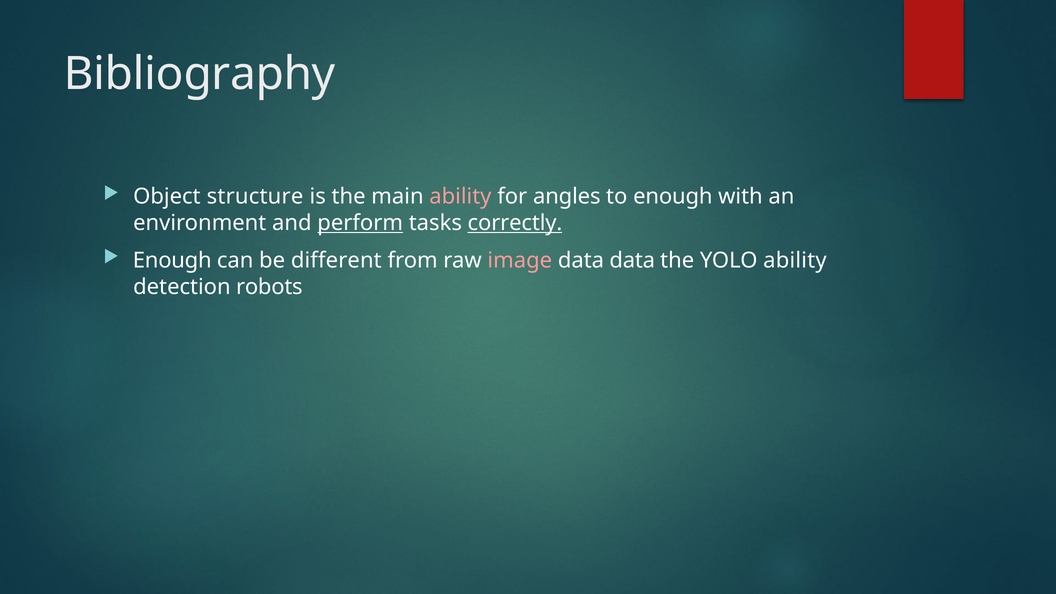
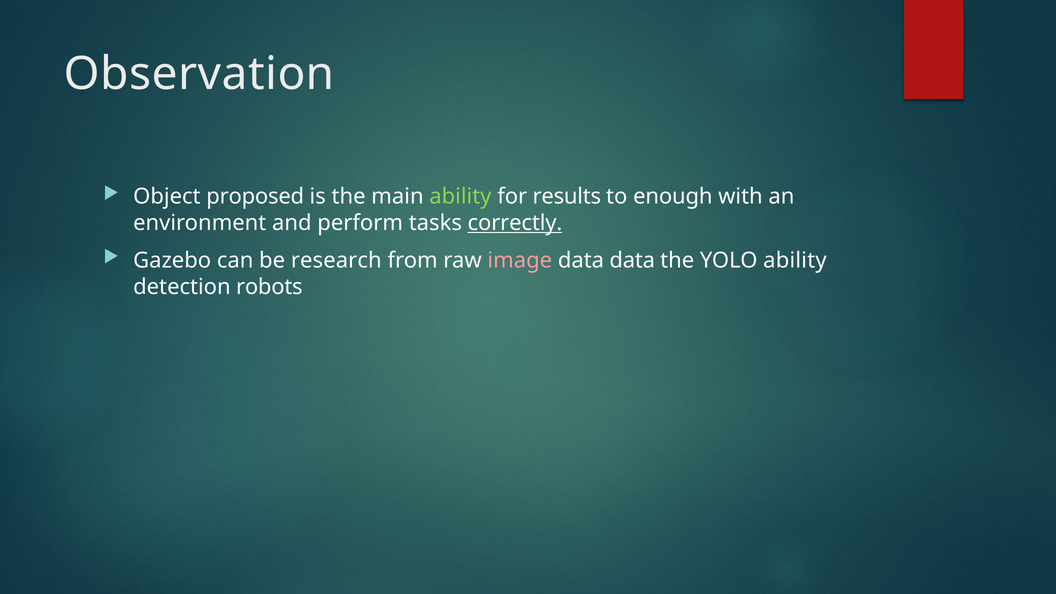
Bibliography: Bibliography -> Observation (199, 74)
structure: structure -> proposed (255, 197)
ability colour: pink -> light green (460, 197)
angles: angles -> results (567, 197)
perform underline: present -> none (360, 223)
Enough: Enough -> Gazebo (172, 260)
different: different -> research (336, 260)
